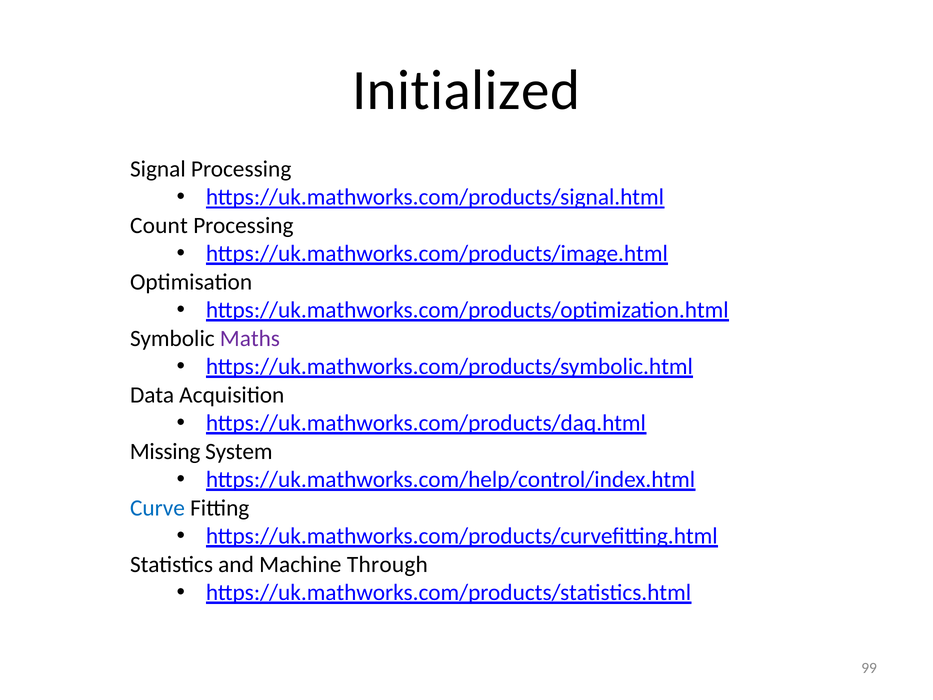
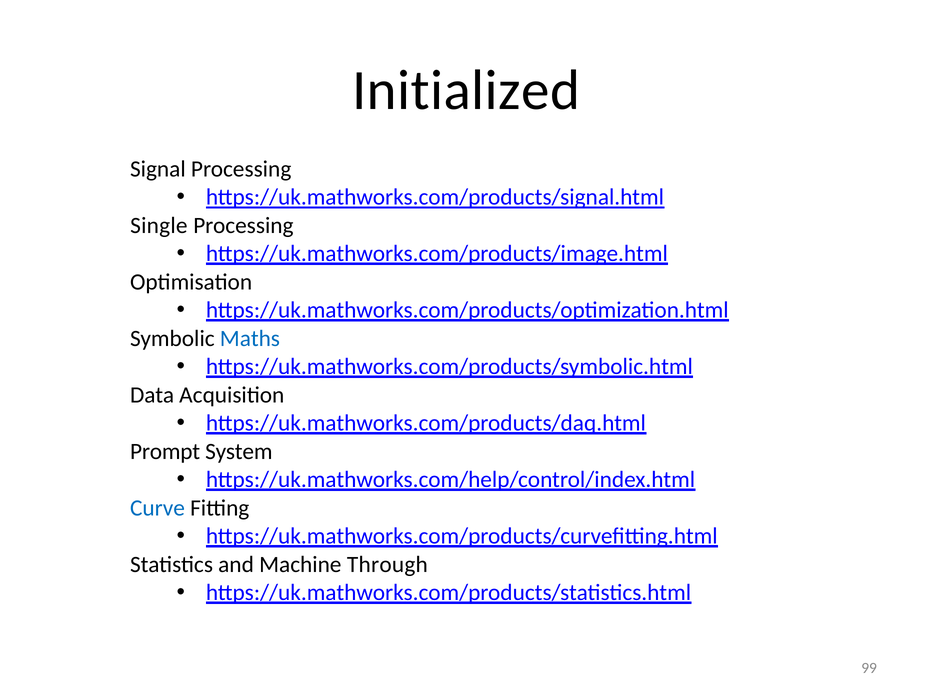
Count: Count -> Single (159, 226)
Maths colour: purple -> blue (250, 339)
Missing: Missing -> Prompt (165, 451)
